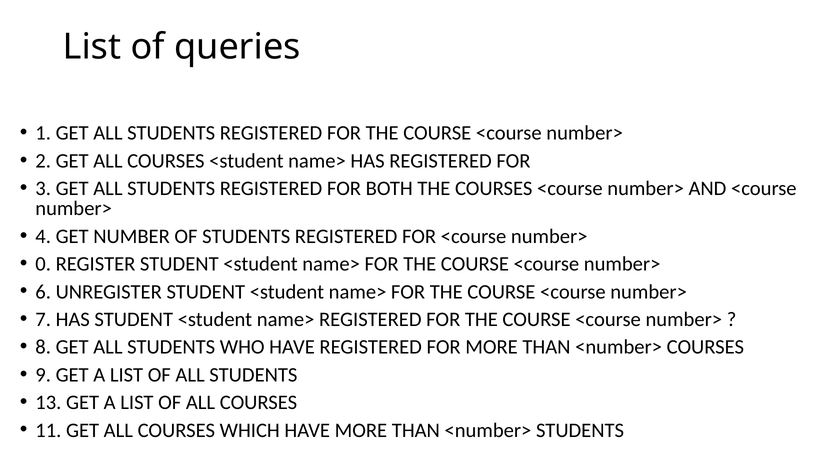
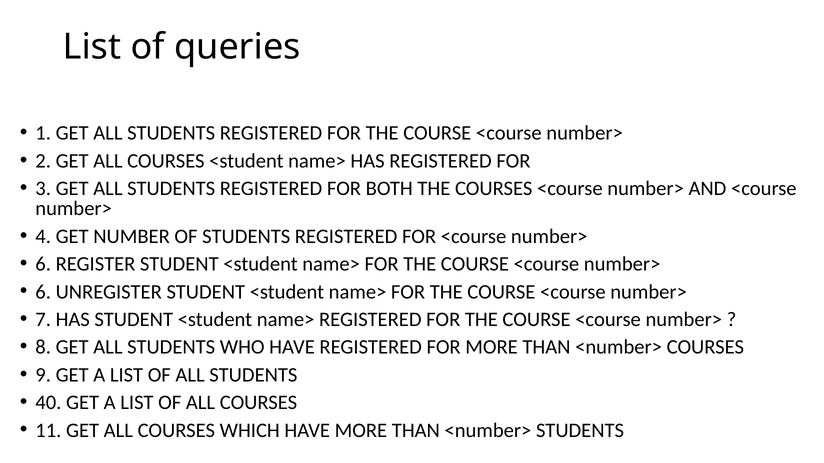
0: 0 -> 6 (43, 264)
13: 13 -> 40 (48, 403)
